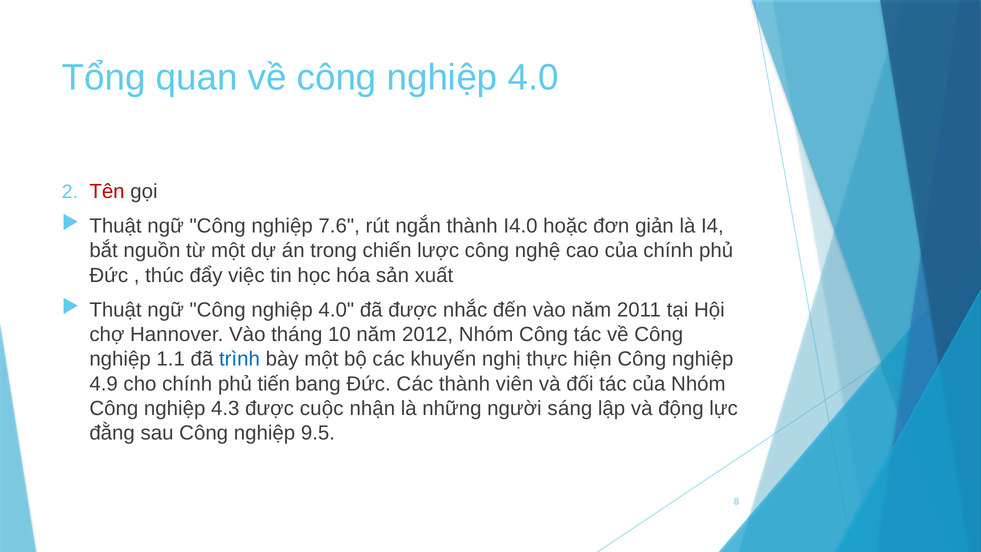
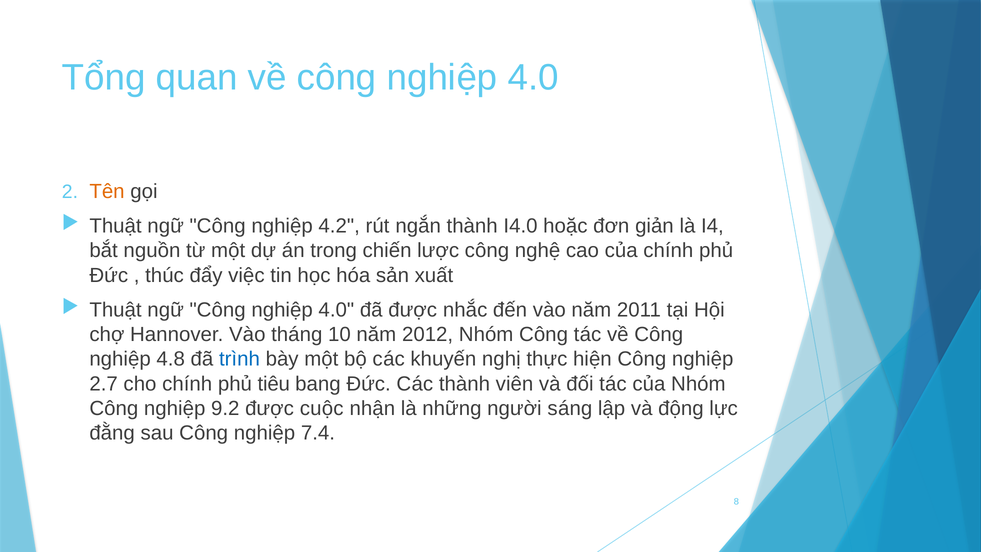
Tên colour: red -> orange (107, 191)
7.6: 7.6 -> 4.2 (339, 226)
1.1: 1.1 -> 4.8 (171, 359)
4.9: 4.9 -> 2.7 (104, 384)
tiến: tiến -> tiêu (274, 384)
4.3: 4.3 -> 9.2 (225, 408)
9.5: 9.5 -> 7.4 (318, 433)
